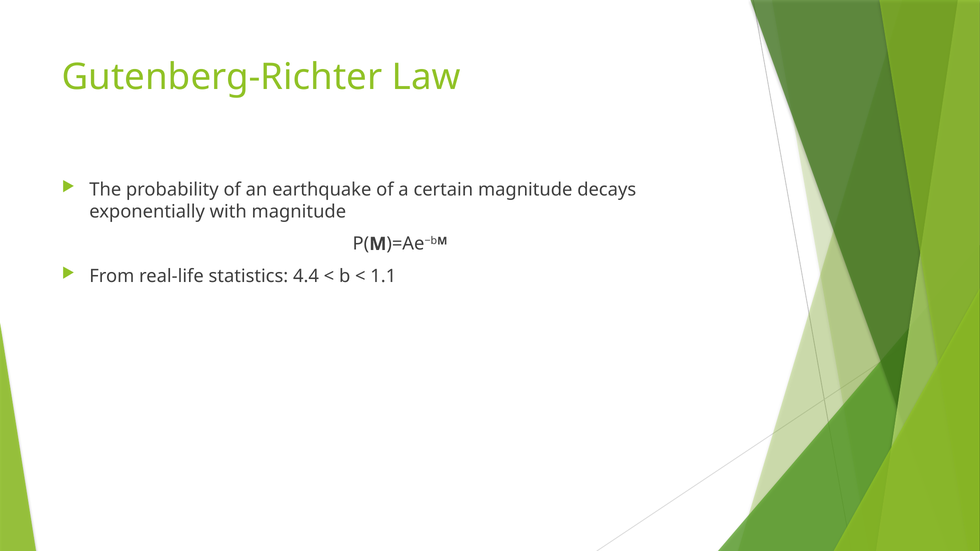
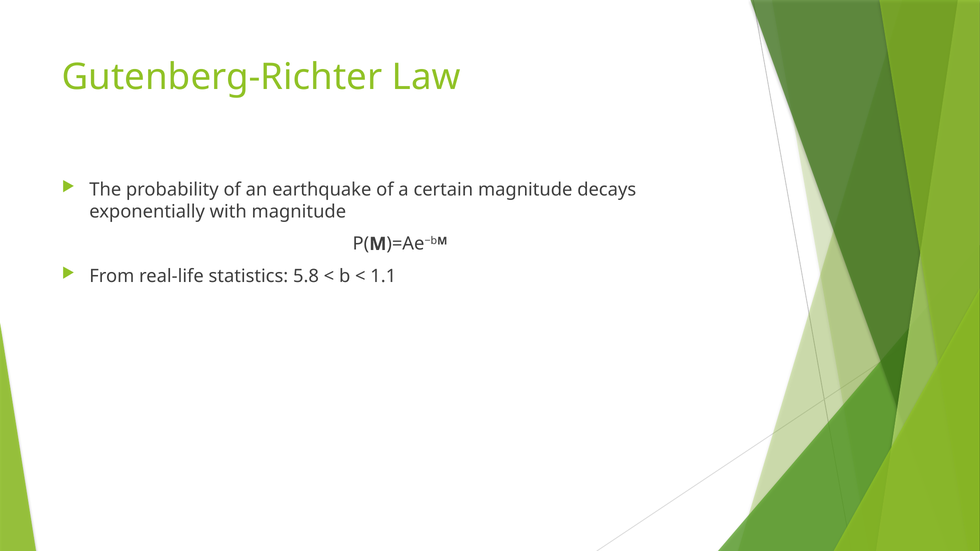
4.4: 4.4 -> 5.8 (306, 276)
